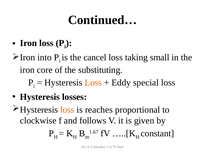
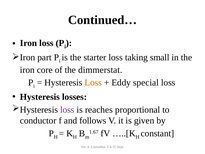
into: into -> part (45, 57)
cancel: cancel -> starter (95, 57)
substituting: substituting -> dimmerstat (100, 70)
loss colour: orange -> purple (67, 110)
clockwise: clockwise -> conductor (38, 120)
